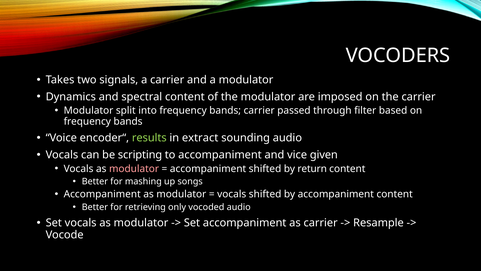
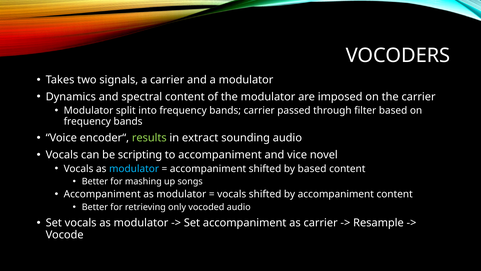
given: given -> novel (324, 155)
modulator colour: pink -> light blue (134, 168)
by return: return -> based (312, 168)
